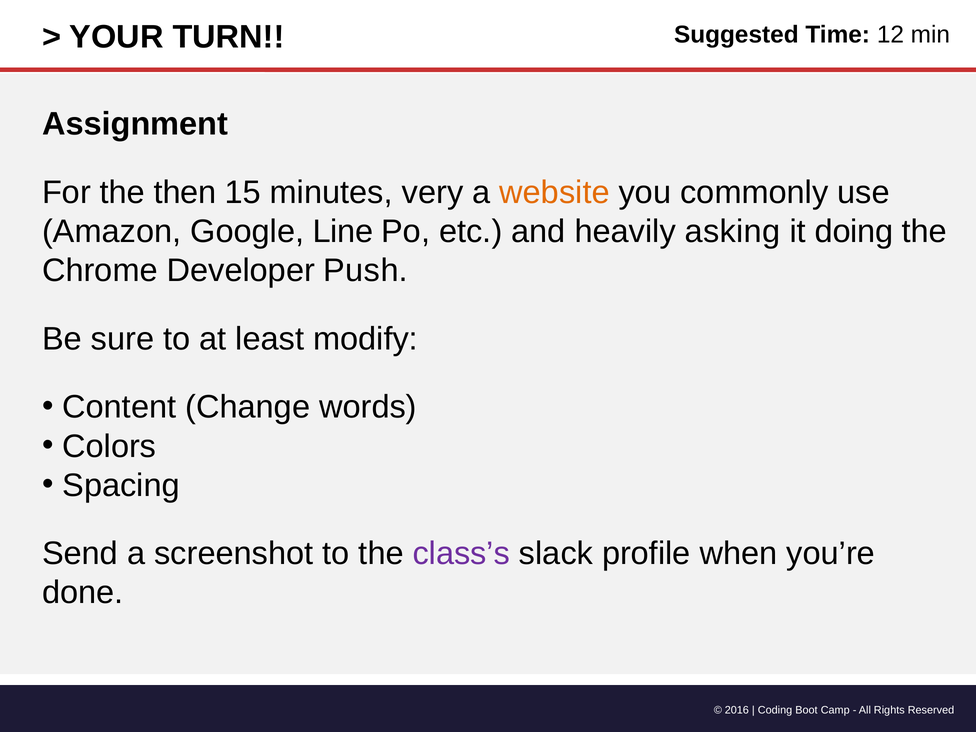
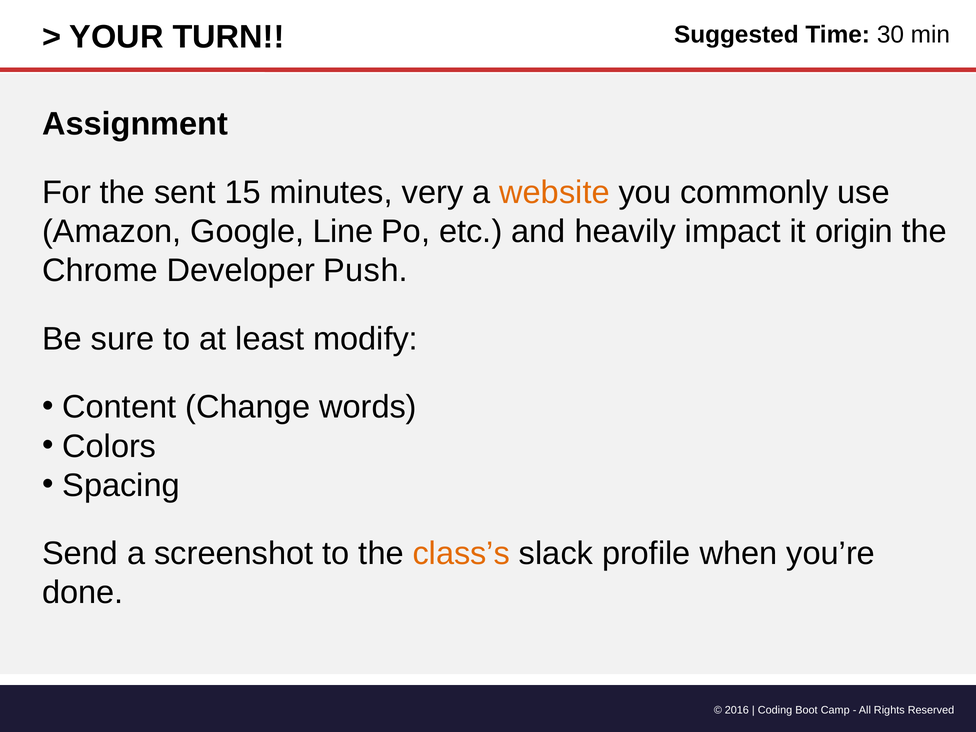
12: 12 -> 30 (890, 34)
then: then -> sent (185, 193)
asking: asking -> impact (733, 232)
doing: doing -> origin (854, 232)
class’s colour: purple -> orange (461, 554)
